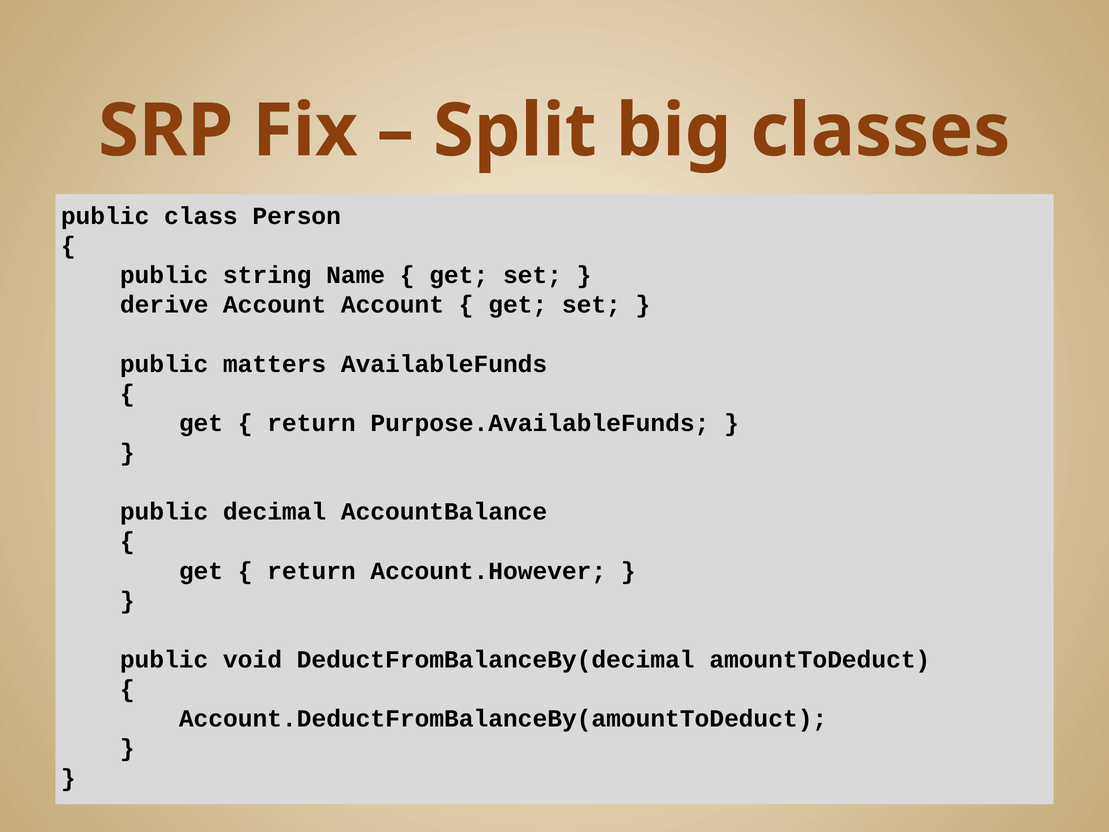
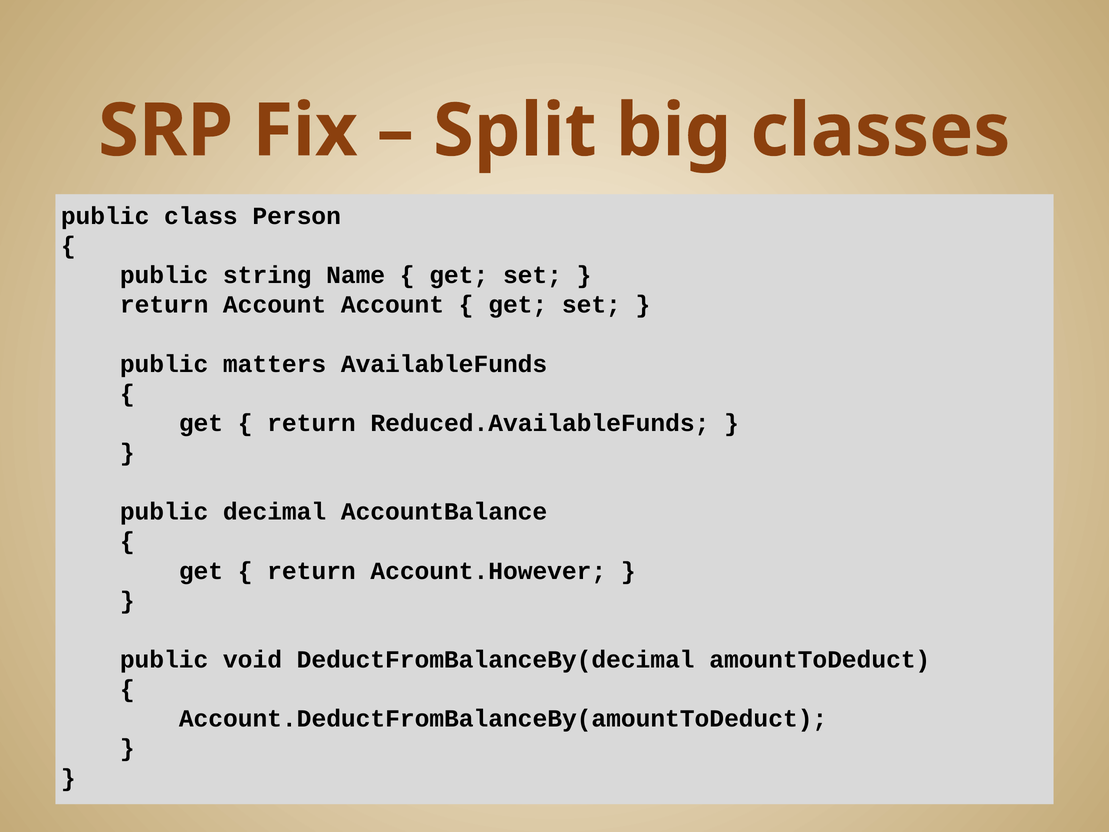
derive: derive -> return (164, 305)
Purpose.AvailableFunds: Purpose.AvailableFunds -> Reduced.AvailableFunds (540, 423)
